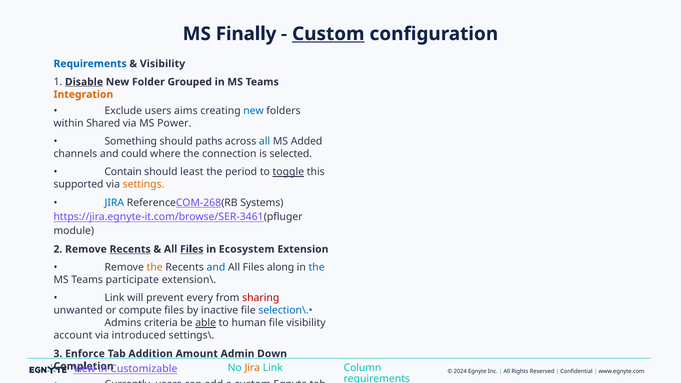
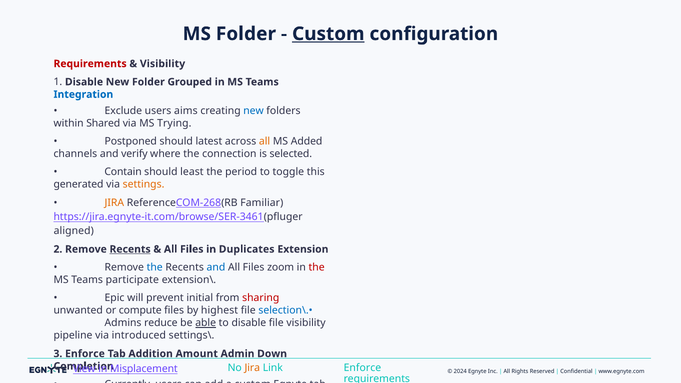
MS Finally: Finally -> Folder (246, 34)
Requirements colour: blue -> red (90, 64)
Disable underline: present -> none (84, 82)
Integration colour: orange -> blue (83, 94)
Power: Power -> Trying (174, 123)
Something: Something -> Postponed (131, 141)
paths: paths -> latest (209, 141)
all colour: blue -> orange (265, 141)
could: could -> verify (134, 154)
toggle underline: present -> none (288, 172)
supported: supported -> generated (78, 185)
JIRA colour: blue -> orange (114, 203)
Systems: Systems -> Familiar (262, 203)
module: module -> aligned (74, 231)
Files underline: present -> none (192, 249)
Ecosystem: Ecosystem -> Duplicates (247, 249)
the colour: orange -> blue (155, 267)
along: along -> zoom (281, 267)
the colour: blue -> red (317, 267)
Link: Link -> Epic (115, 298)
every: every -> initial (200, 298)
inactive: inactive -> highest (220, 311)
criteria: criteria -> reduce (161, 323)
to human: human -> disable (249, 323)
account: account -> pipeline (73, 336)
Customizable: Customizable -> Misplacement (144, 369)
Link Column: Column -> Enforce (362, 368)
